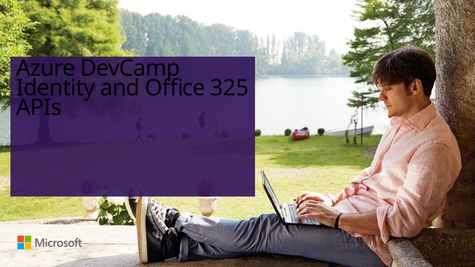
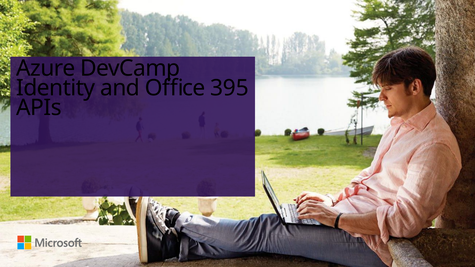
325: 325 -> 395 (229, 88)
